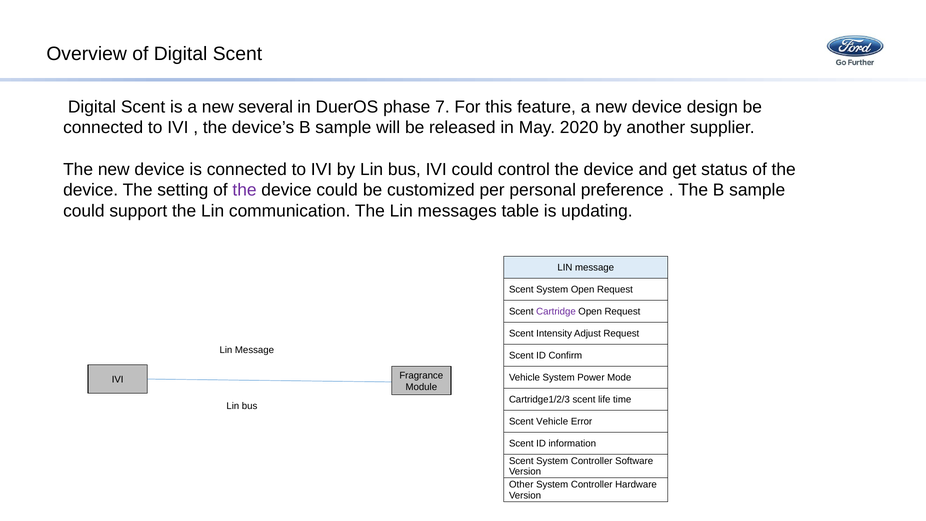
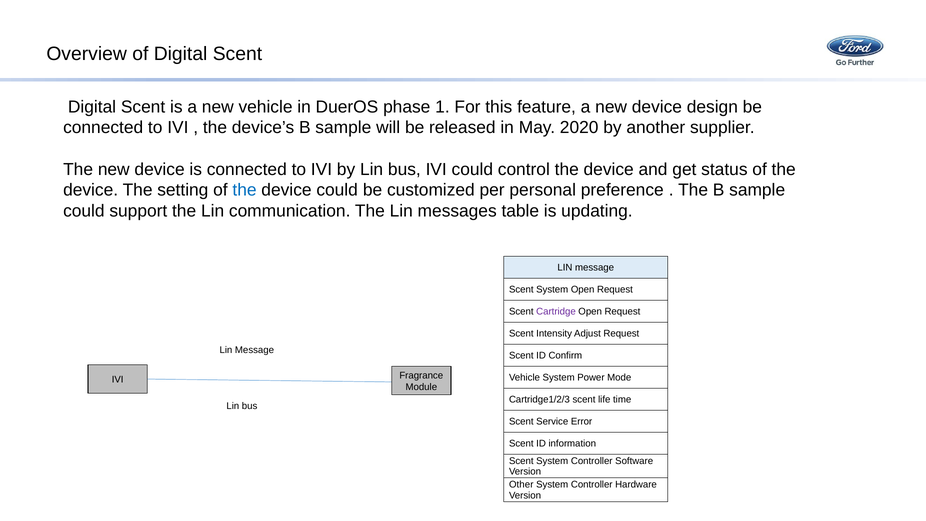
new several: several -> vehicle (266, 107)
7: 7 -> 1 (442, 107)
the colour: purple -> blue (245, 190)
Scent Vehicle: Vehicle -> Service (552, 421)
